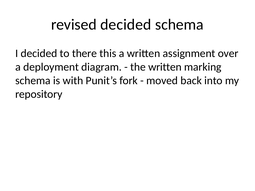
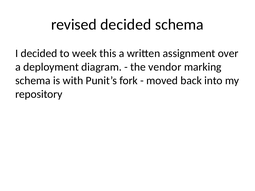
there: there -> week (84, 53)
the written: written -> vendor (165, 67)
